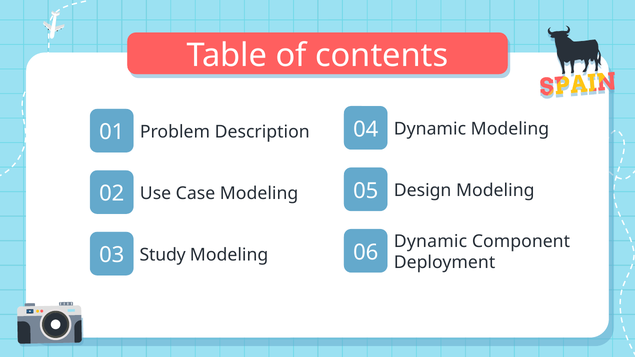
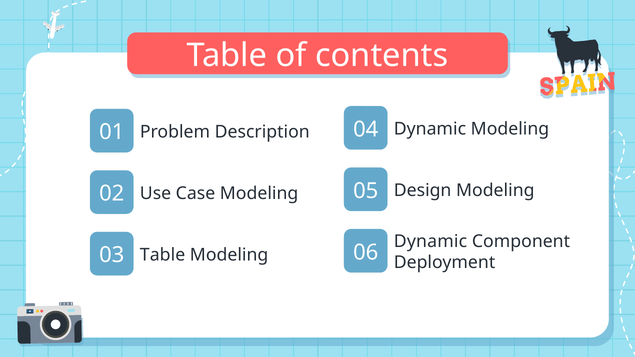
Study: Study -> Table (163, 255)
